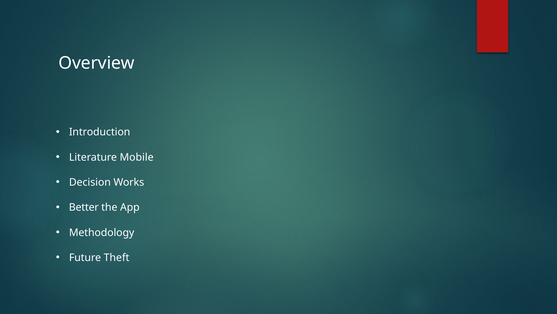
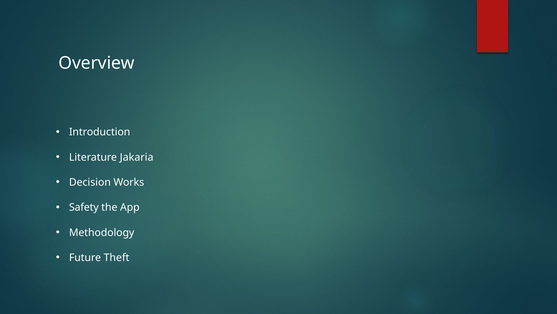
Mobile: Mobile -> Jakaria (137, 157)
Better: Better -> Safety (84, 207)
